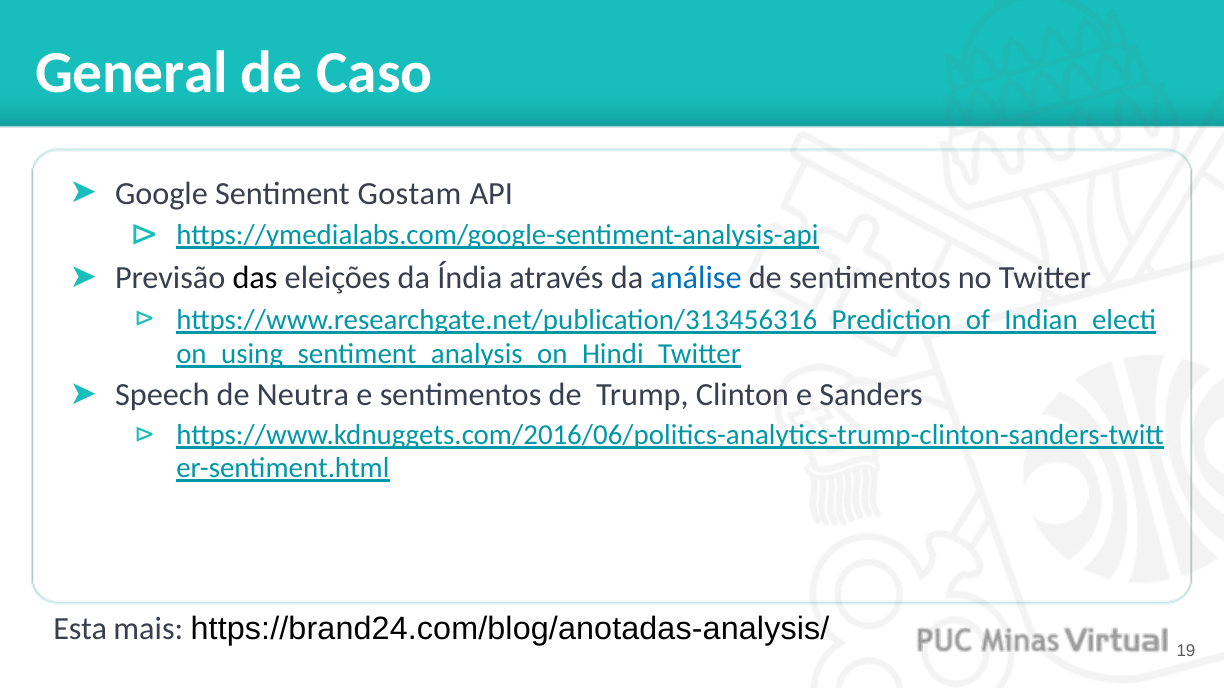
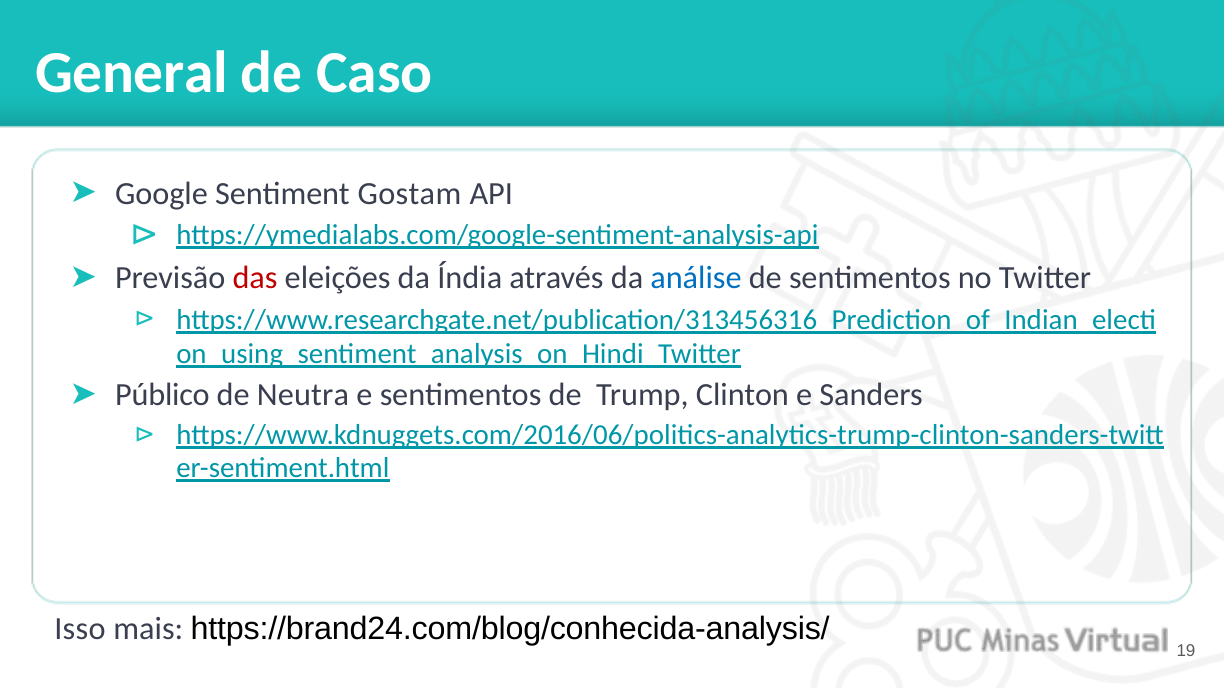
das colour: black -> red (255, 278)
Speech: Speech -> Público (162, 396)
Esta: Esta -> Isso (80, 629)
https://brand24.com/blog/anotadas-analysis/: https://brand24.com/blog/anotadas-analysis/ -> https://brand24.com/blog/conhecida-analysis/ (510, 629)
